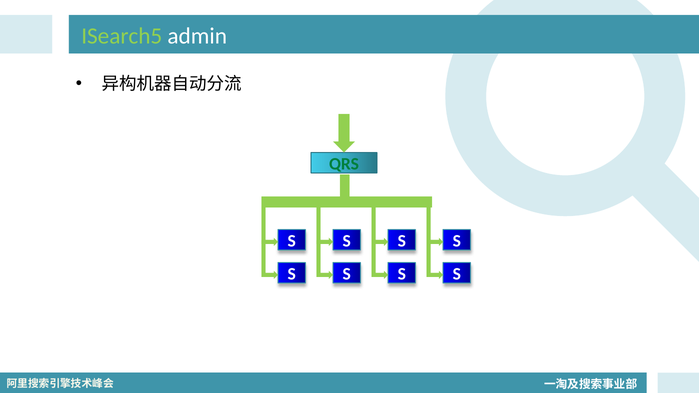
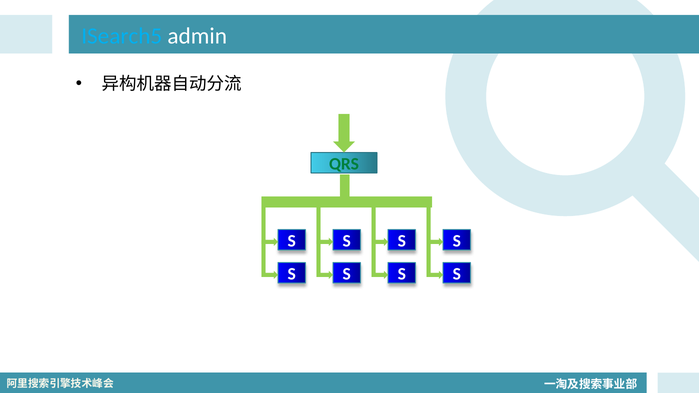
ISearch5 colour: light green -> light blue (122, 36)
